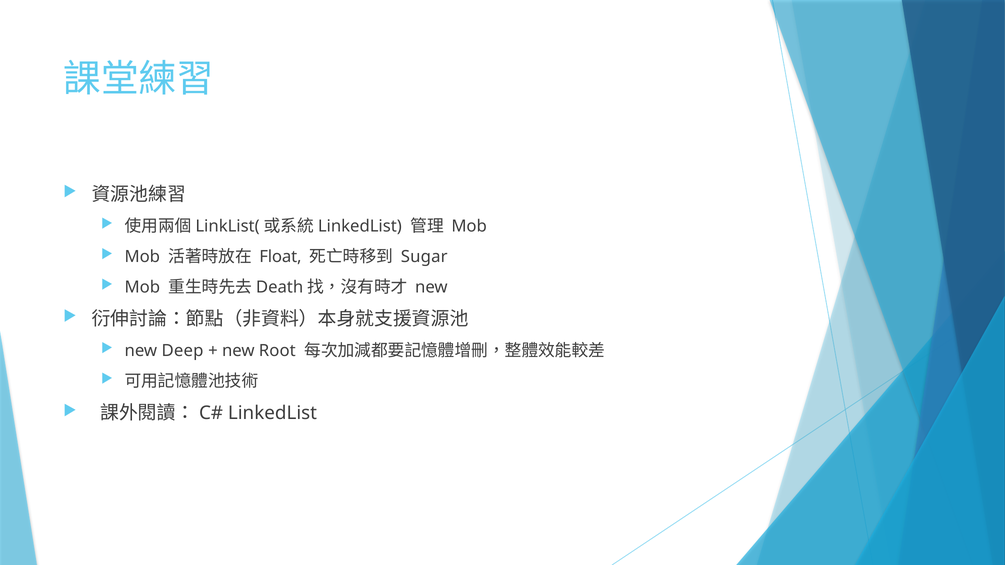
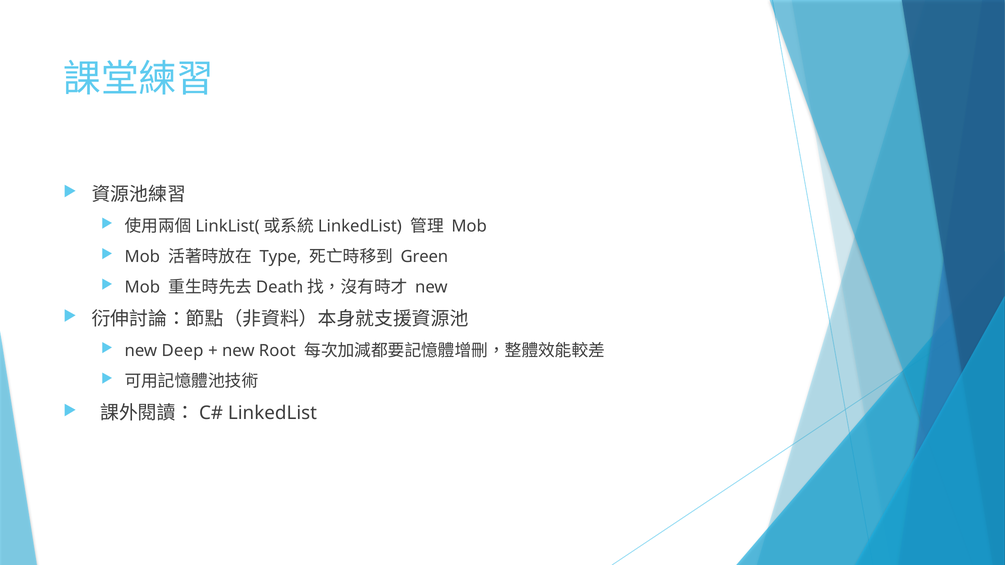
Float: Float -> Type (280, 257)
Sugar: Sugar -> Green (424, 257)
